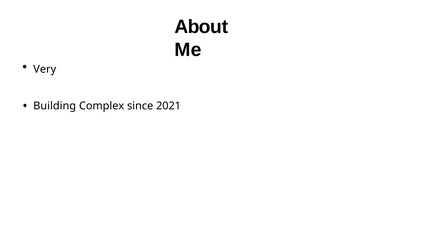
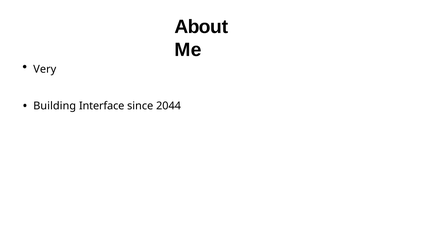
Complex: Complex -> Interface (102, 106)
2021: 2021 -> 2044 (169, 106)
